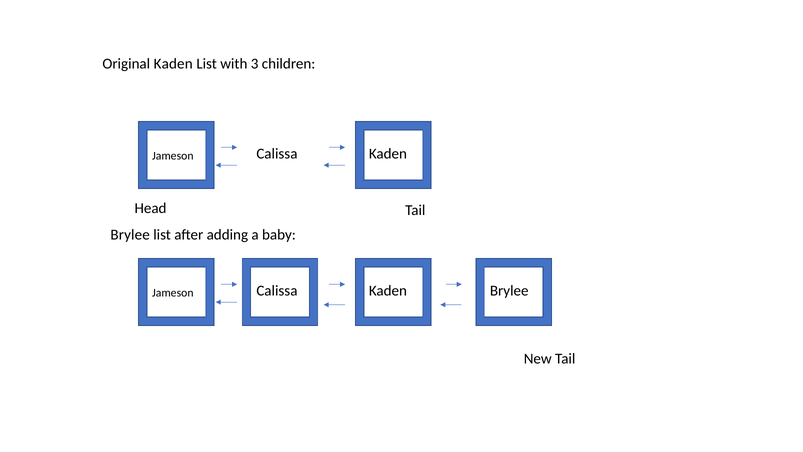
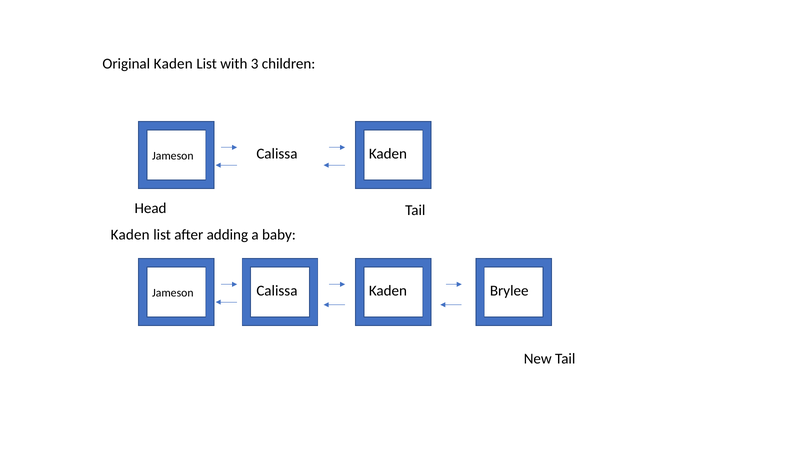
Brylee: Brylee -> Kaden (130, 235)
